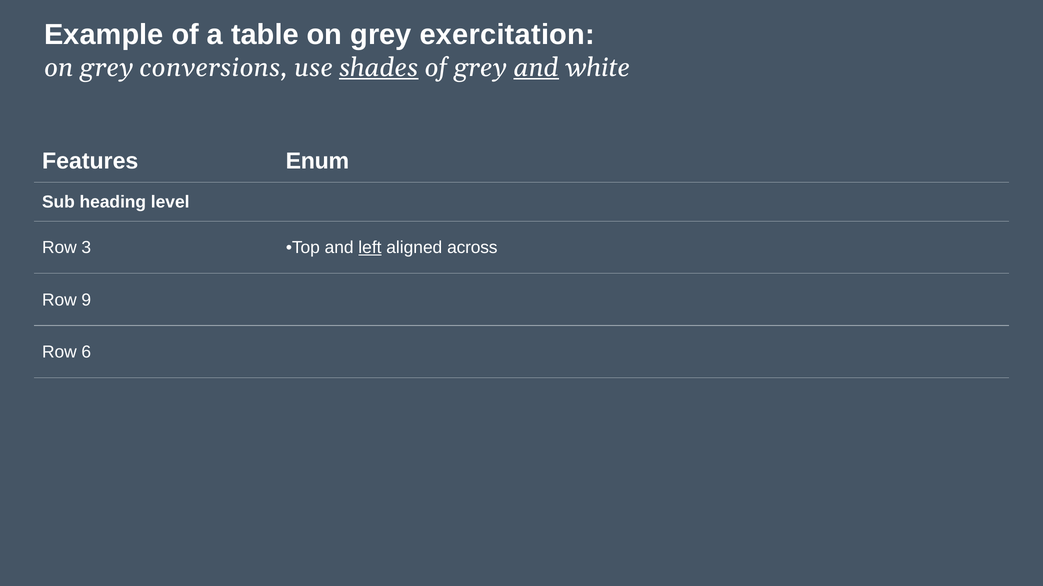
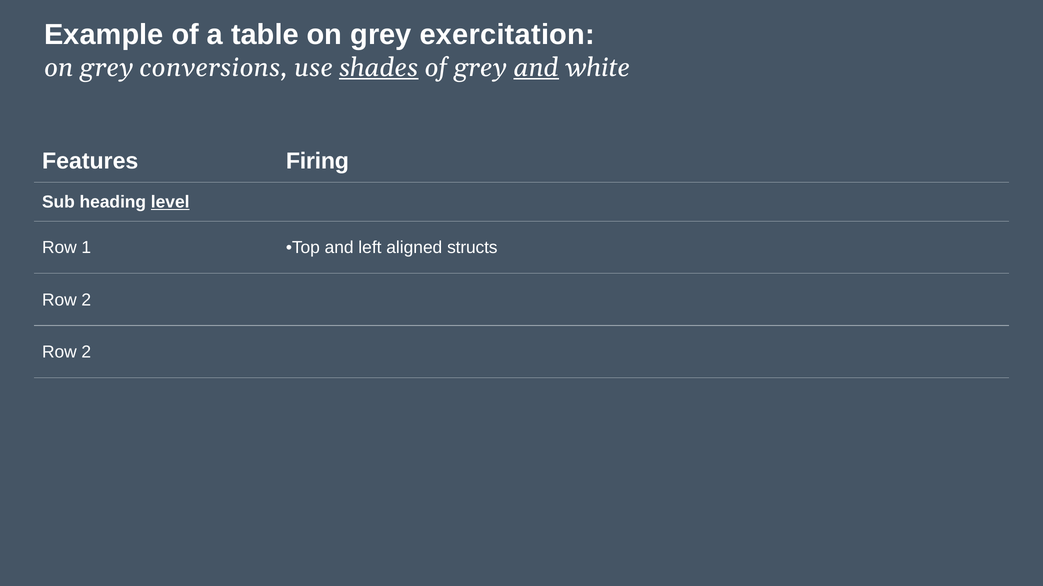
Enum: Enum -> Firing (317, 162)
level underline: none -> present (170, 202)
3: 3 -> 1 (86, 248)
left underline: present -> none (370, 248)
across: across -> structs (472, 248)
9: 9 -> 2 (86, 300)
6: 6 -> 2 (86, 352)
